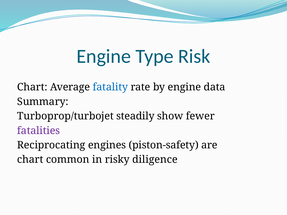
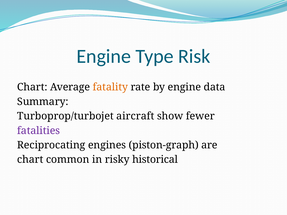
fatality colour: blue -> orange (110, 87)
steadily: steadily -> aircraft (135, 116)
piston-safety: piston-safety -> piston-graph (164, 145)
diligence: diligence -> historical (155, 160)
